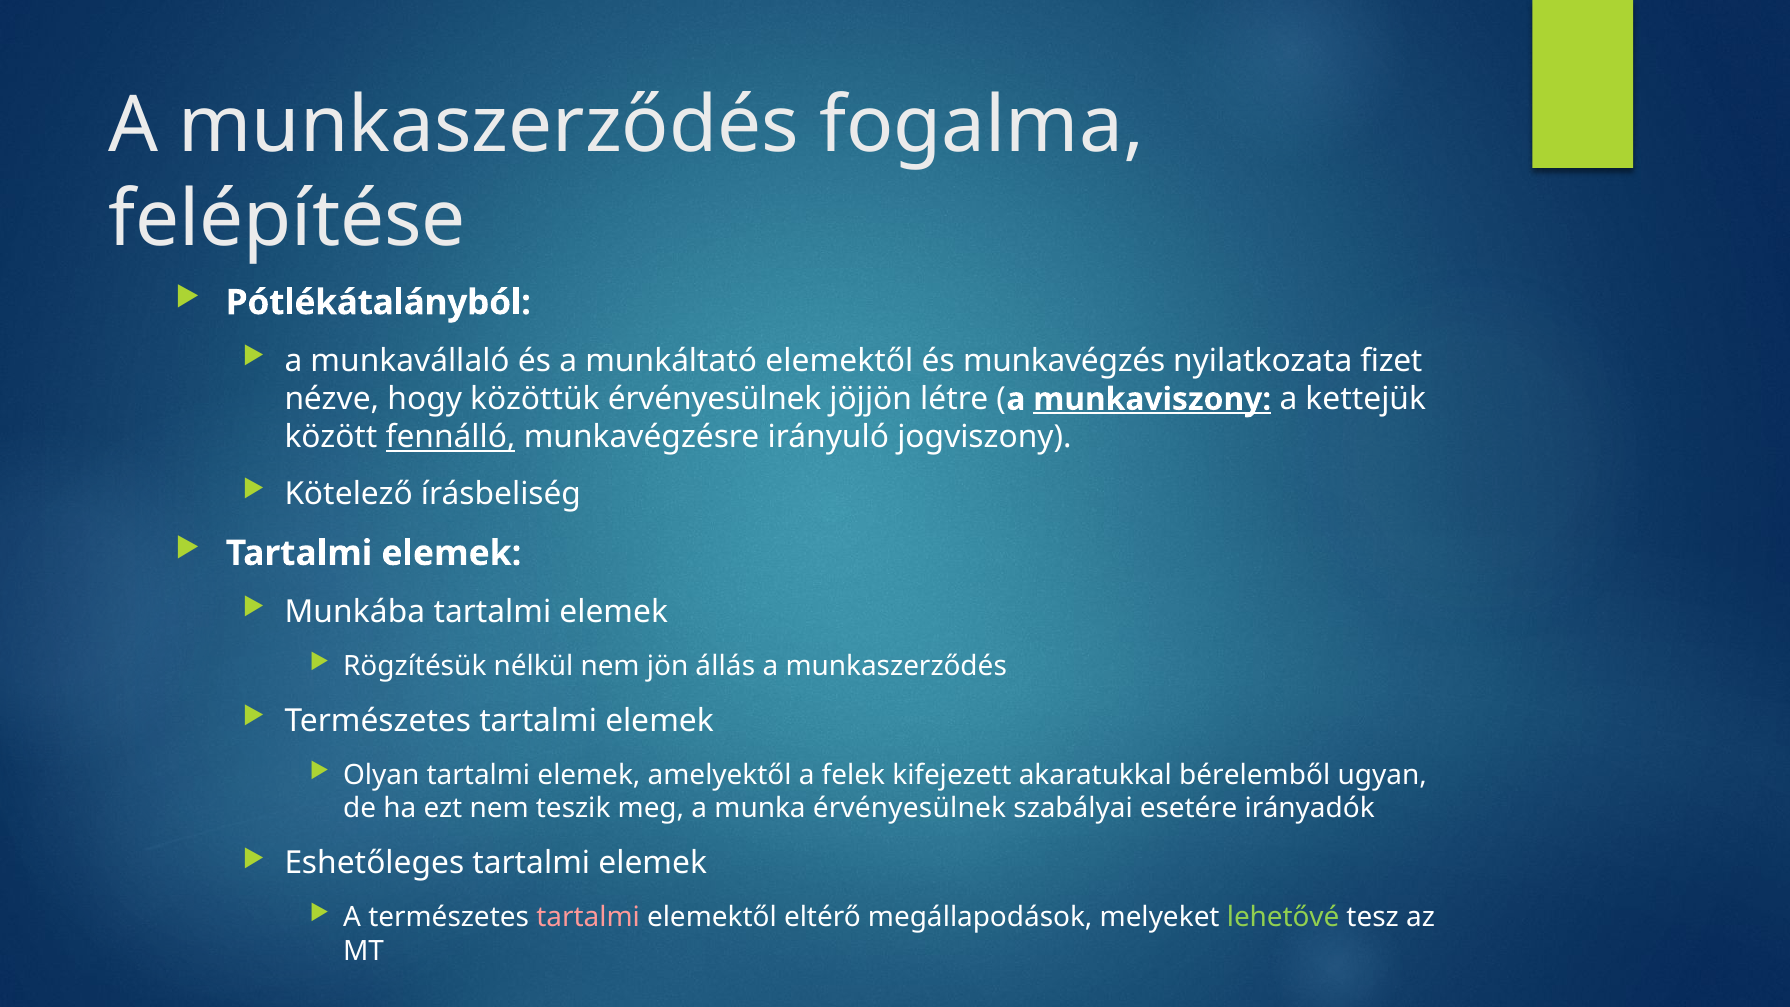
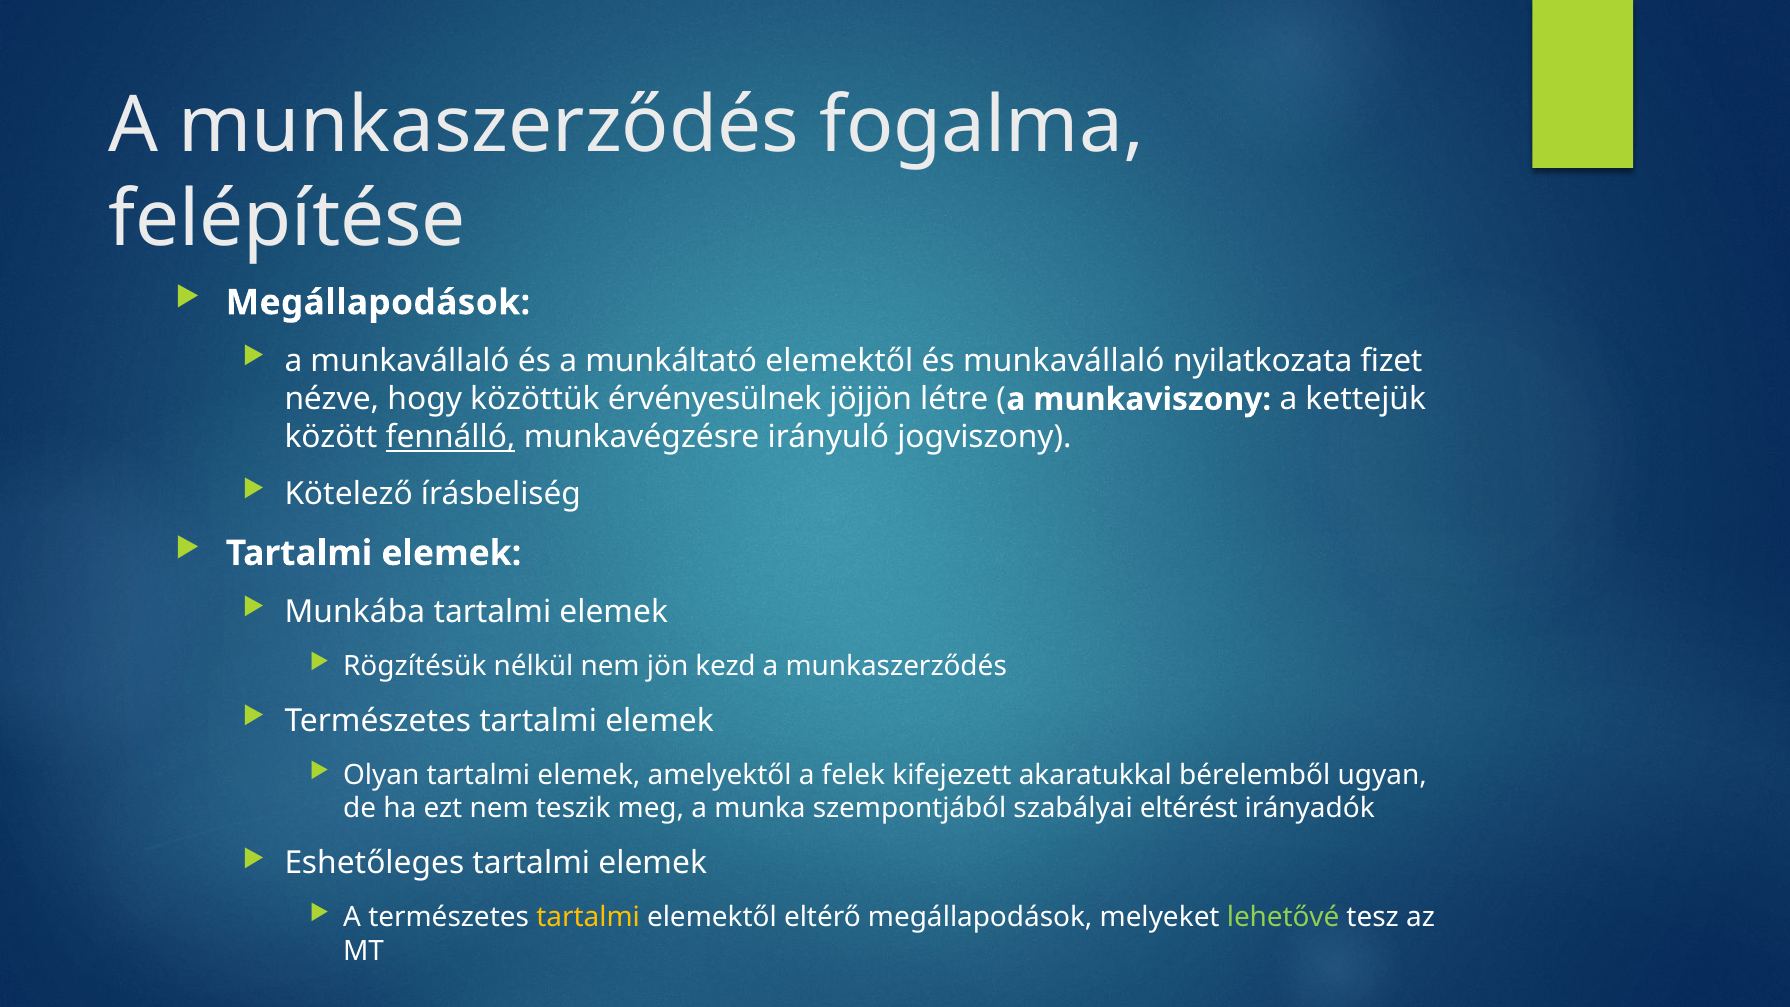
Pótlékátalányból: Pótlékátalányból -> Megállapodások (378, 303)
és munkavégzés: munkavégzés -> munkavállaló (1064, 361)
munkaviszony underline: present -> none (1152, 399)
állás: állás -> kezd (726, 666)
munka érvényesülnek: érvényesülnek -> szempontjából (910, 809)
esetére: esetére -> eltérést (1189, 809)
tartalmi colour: pink -> yellow (588, 918)
